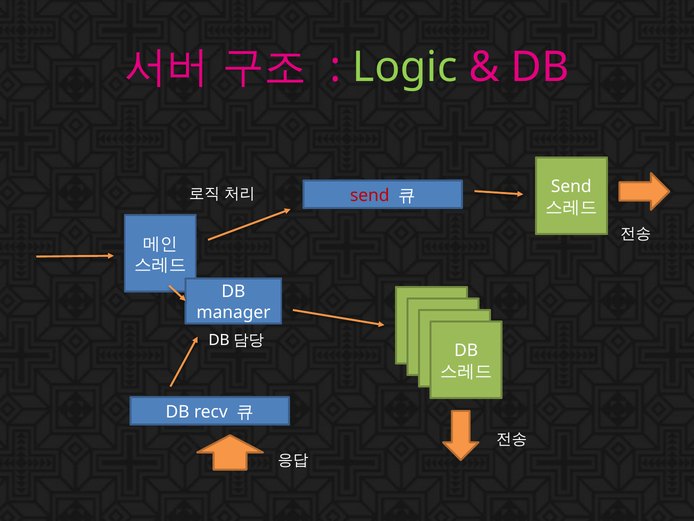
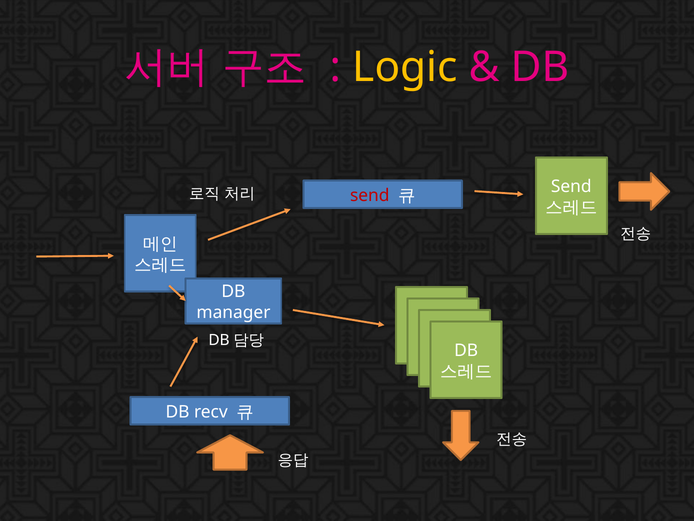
Logic colour: light green -> yellow (405, 67)
